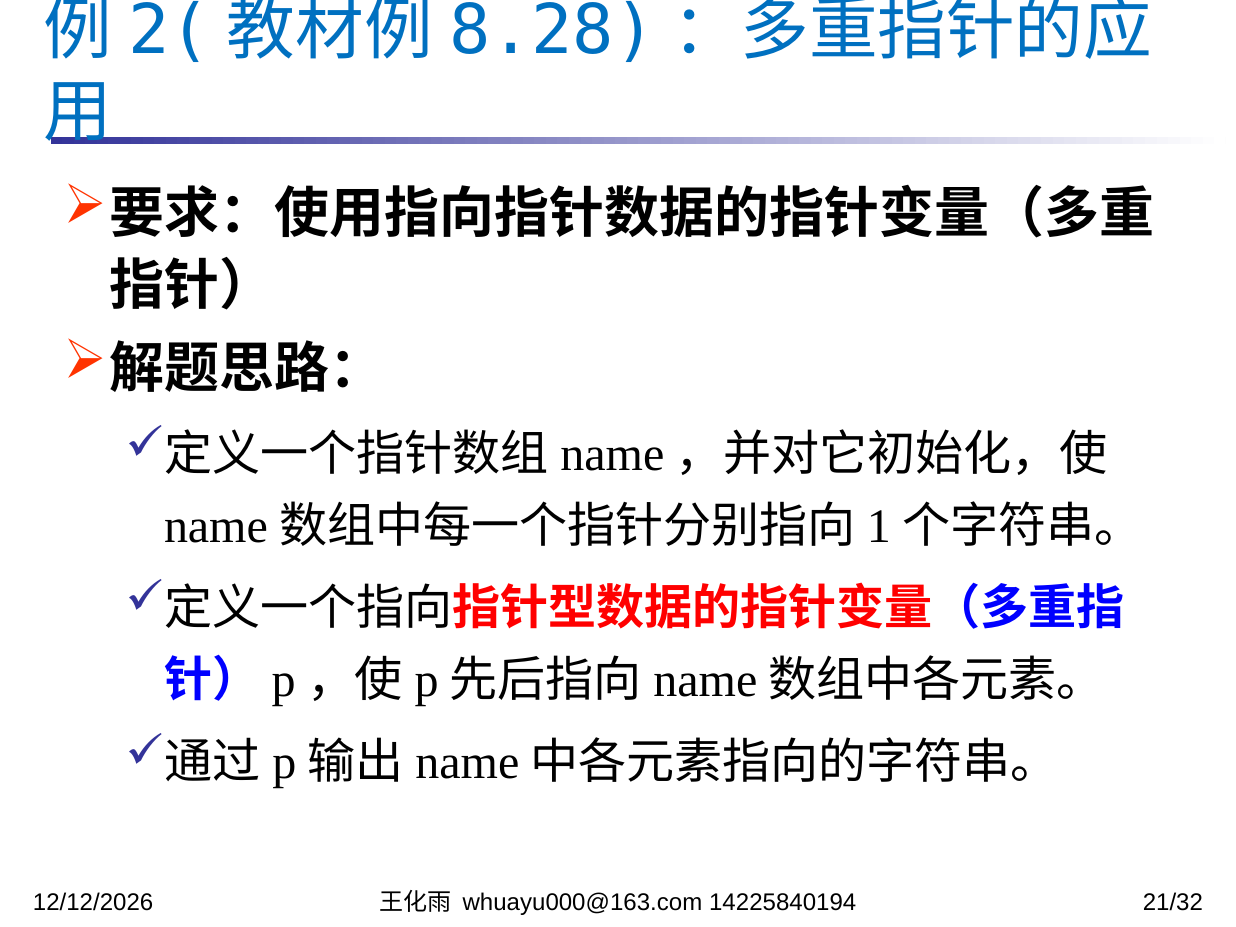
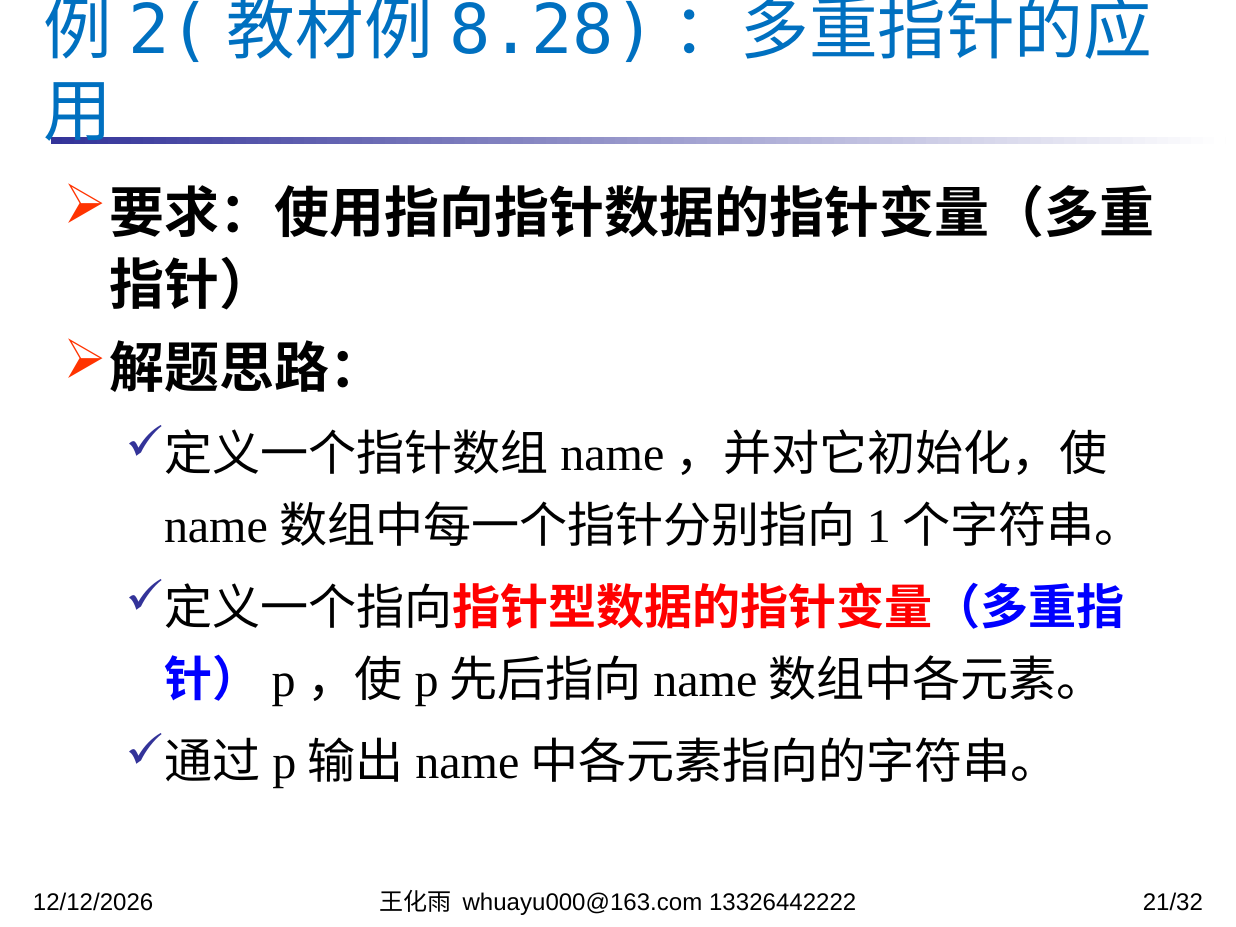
14225840194: 14225840194 -> 13326442222 (783, 903)
